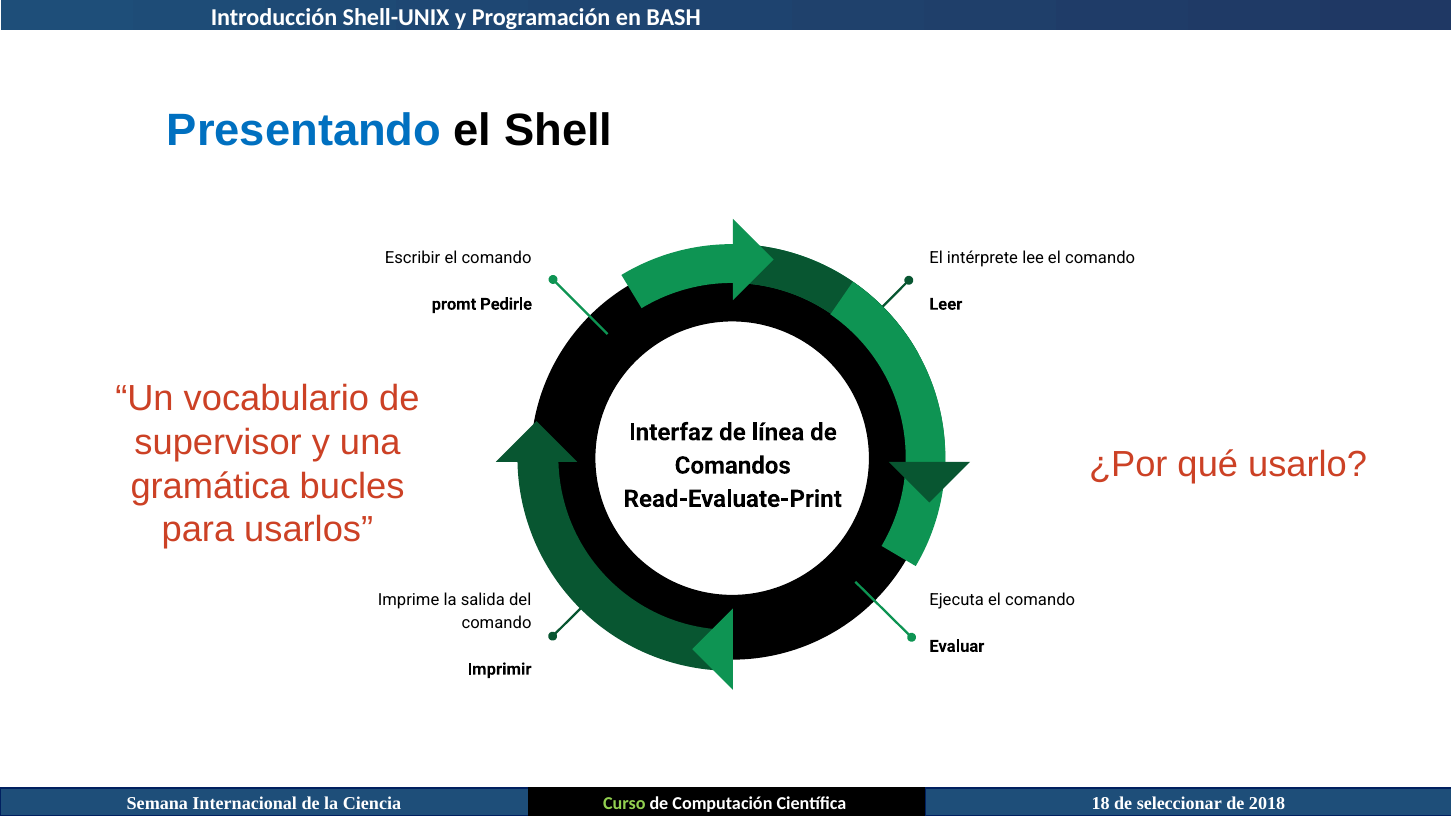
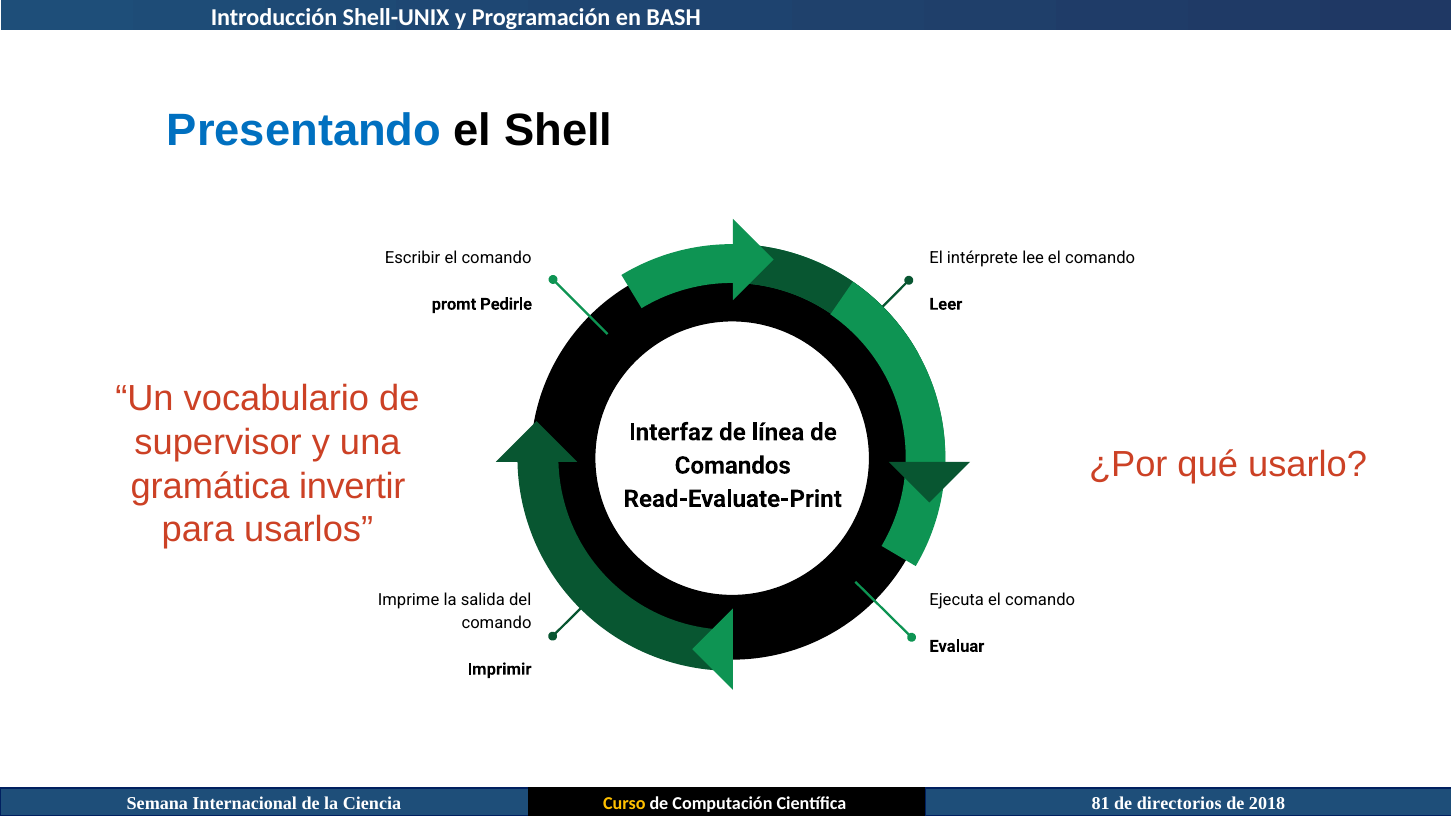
bucles: bucles -> invertir (352, 486)
Curso colour: light green -> yellow (624, 804)
18: 18 -> 81 (1101, 804)
seleccionar: seleccionar -> directorios (1179, 804)
